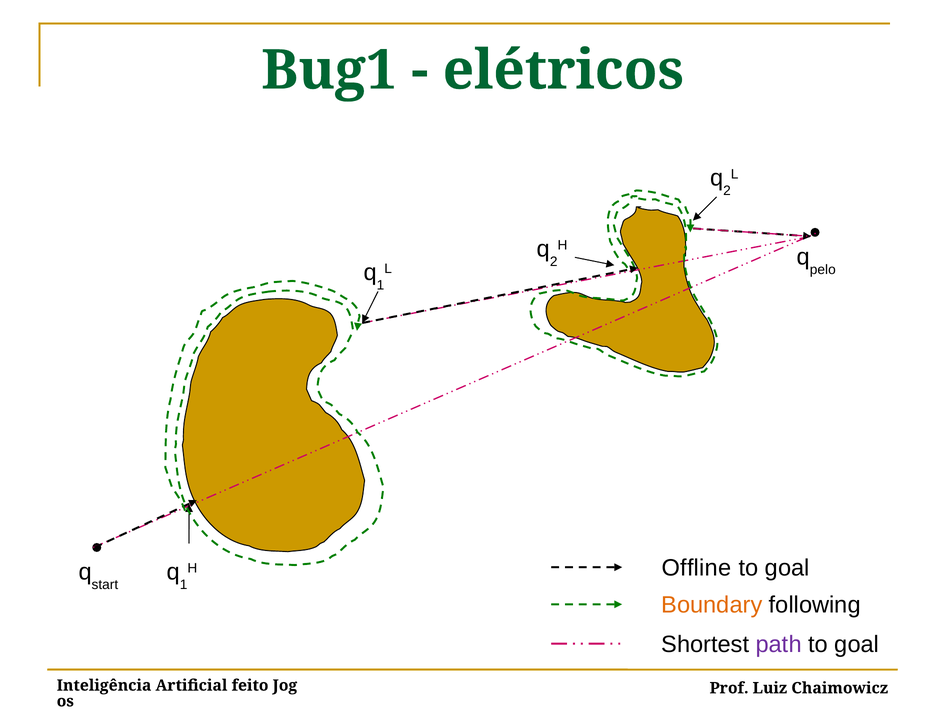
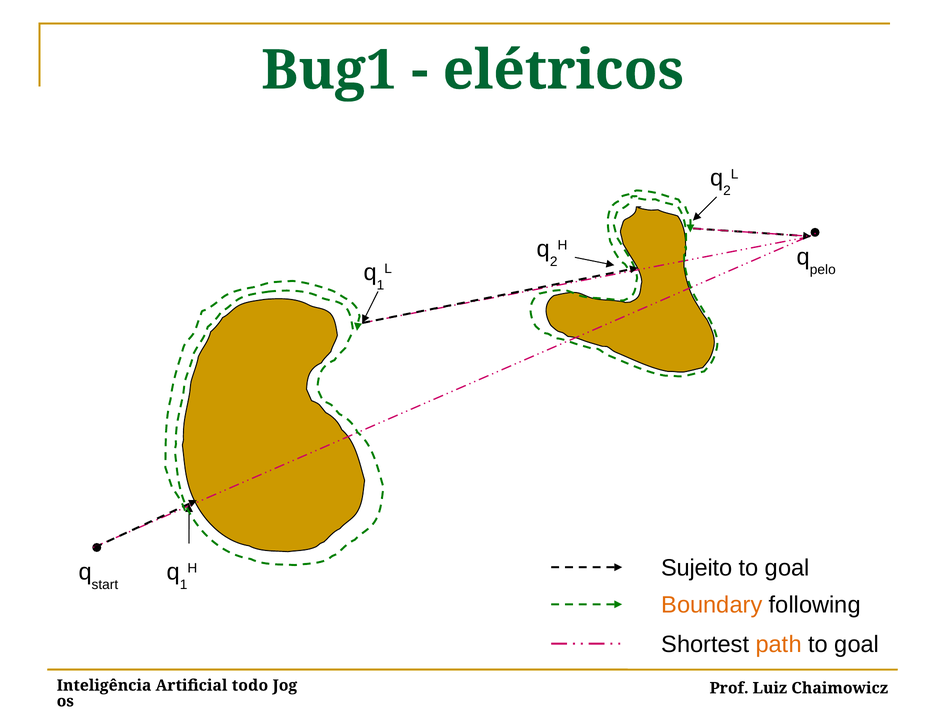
Offline: Offline -> Sujeito (697, 568)
path colour: purple -> orange (779, 644)
feito: feito -> todo (250, 685)
